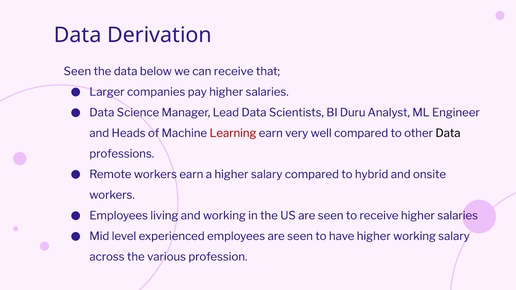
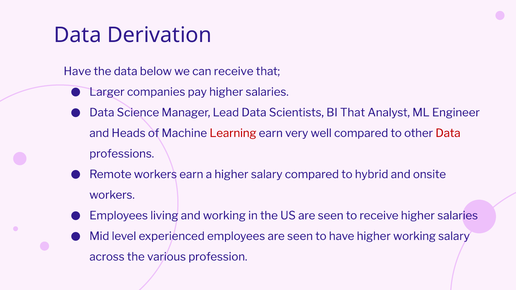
Seen: Seen -> Have (77, 71)
BI Duru: Duru -> That (353, 113)
Data colour: black -> red (448, 133)
